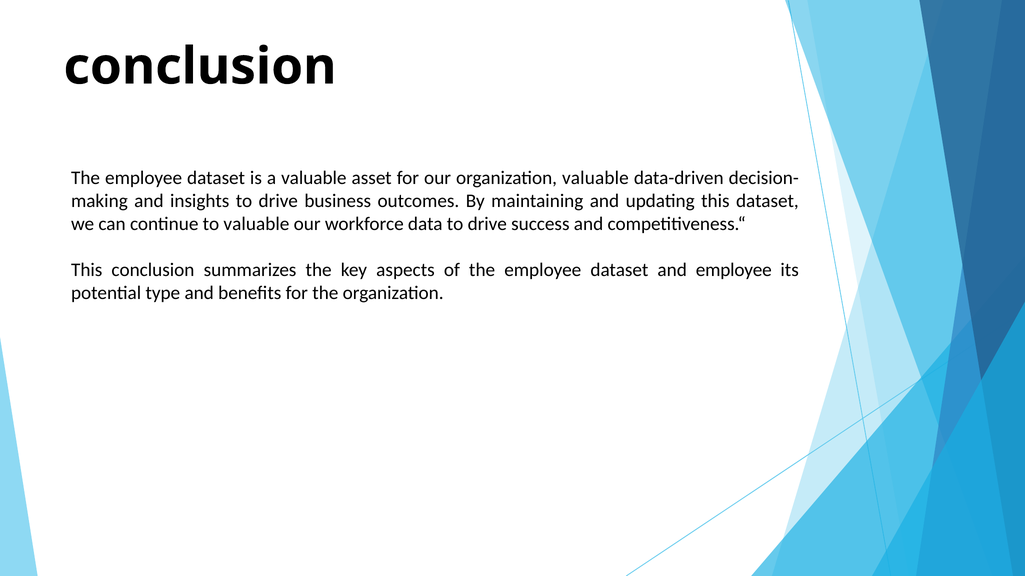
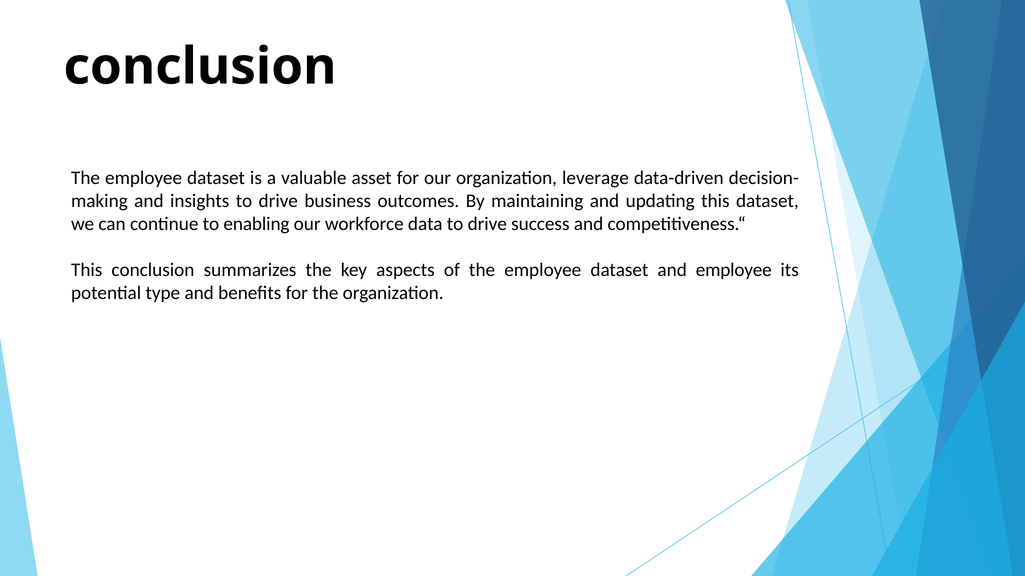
organization valuable: valuable -> leverage (595, 178)
to valuable: valuable -> enabling (257, 224)
